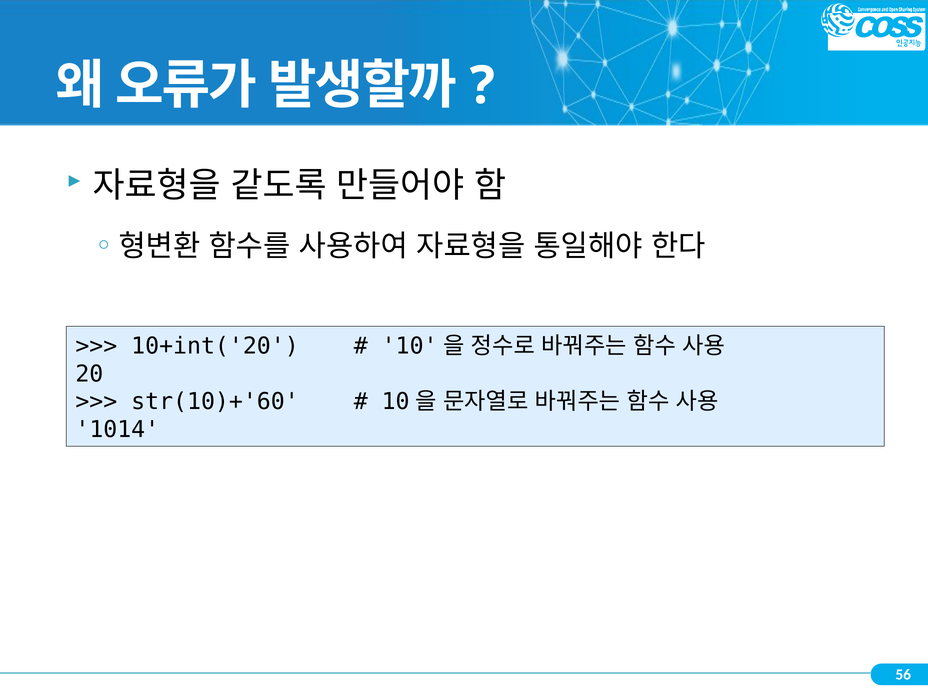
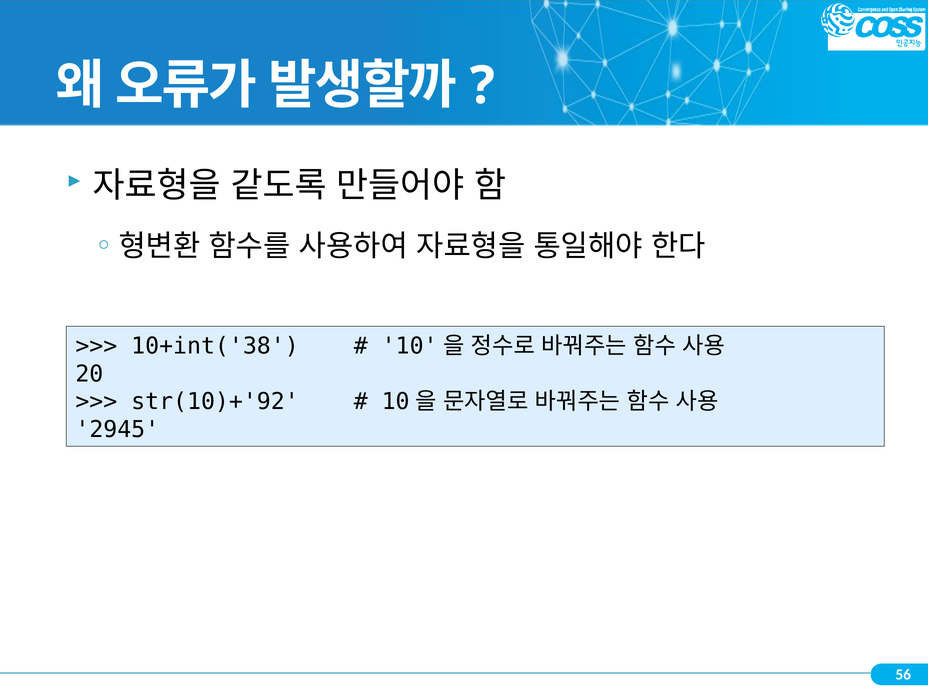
10+int('20: 10+int('20 -> 10+int('38 (215, 346)
str(10)+'60: str(10)+'60 -> str(10)+'92 (215, 402)
1014: 1014 -> 2945 (117, 430)
